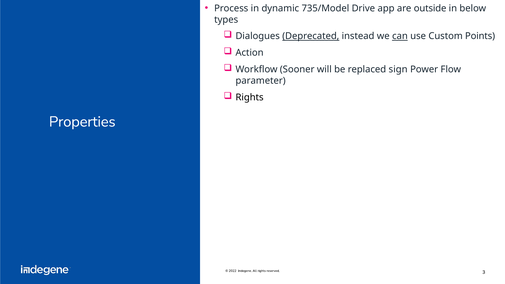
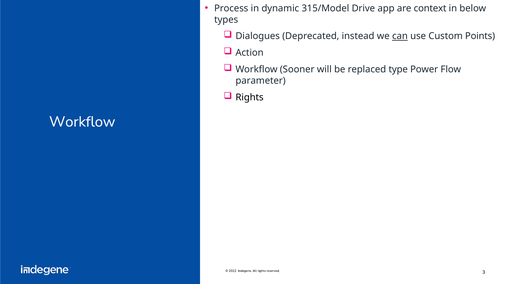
735/Model: 735/Model -> 315/Model (325, 8)
outside: outside -> context (430, 8)
Deprecated underline: present -> none (311, 36)
sign: sign -> type (398, 69)
Properties: Properties -> Workflow (82, 122)
